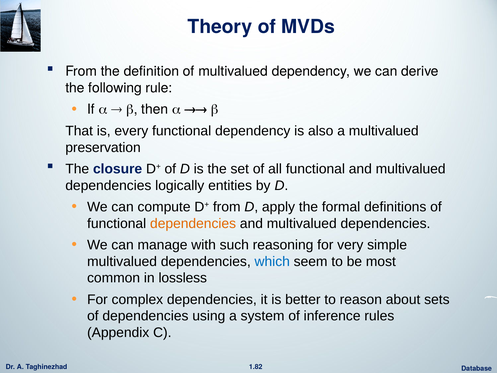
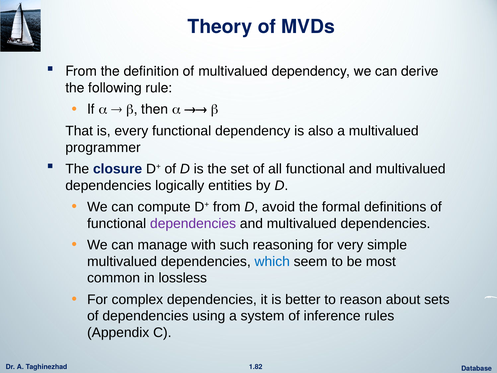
preservation: preservation -> programmer (103, 147)
apply: apply -> avoid (278, 207)
dependencies colour: orange -> purple (193, 223)
